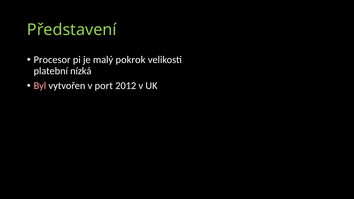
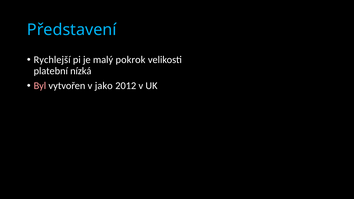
Představení colour: light green -> light blue (72, 30)
Procesor: Procesor -> Rychlejší (52, 60)
port: port -> jako (104, 86)
